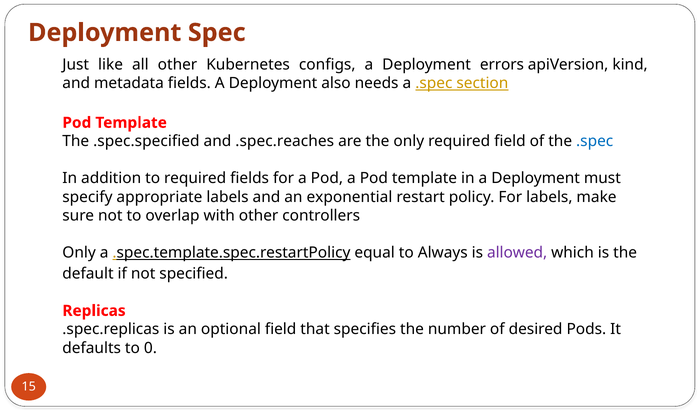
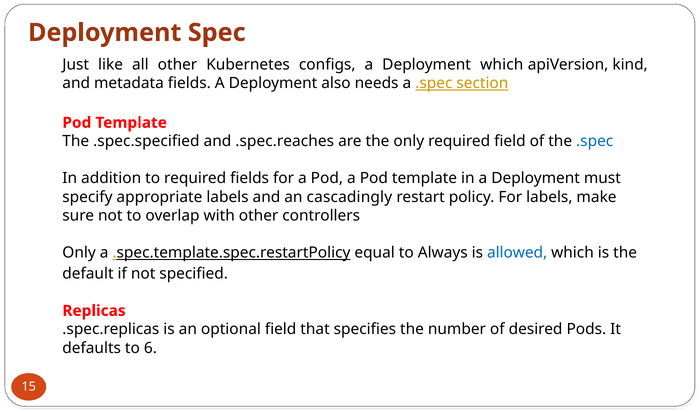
Deployment errors: errors -> which (502, 64)
exponential: exponential -> cascadingly (349, 197)
allowed colour: purple -> blue (517, 252)
0: 0 -> 6 (150, 348)
